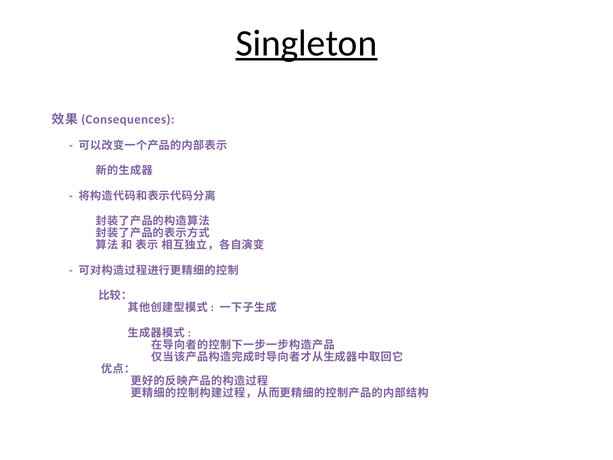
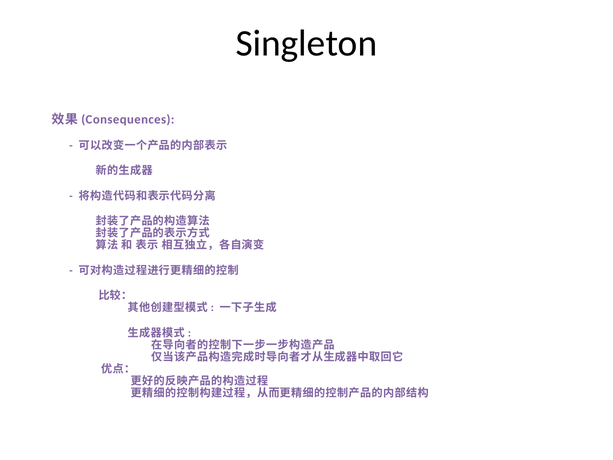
Singleton underline: present -> none (306, 43)
